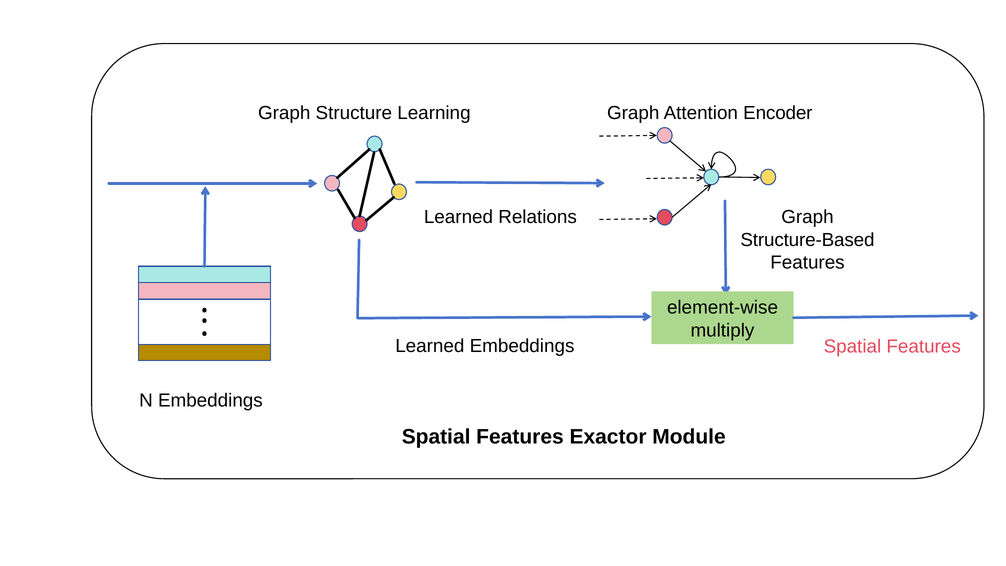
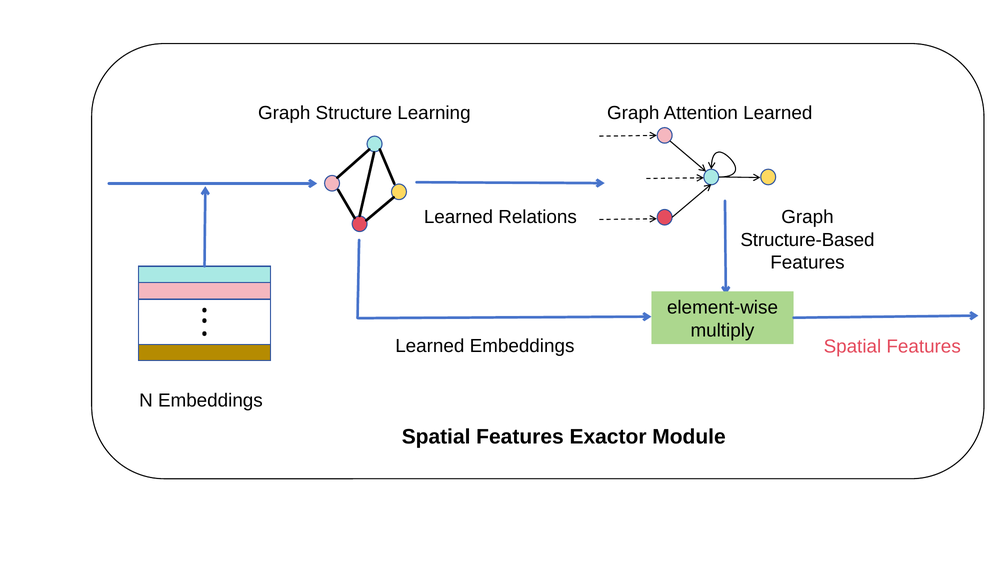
Attention Encoder: Encoder -> Learned (778, 113)
